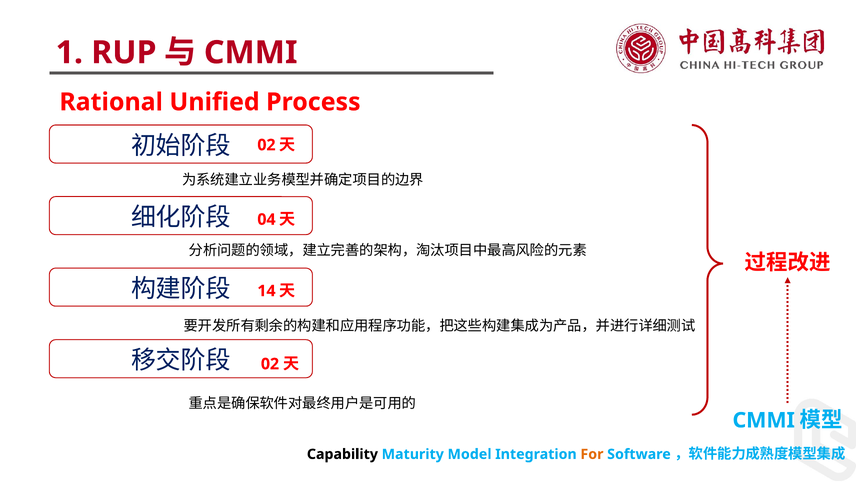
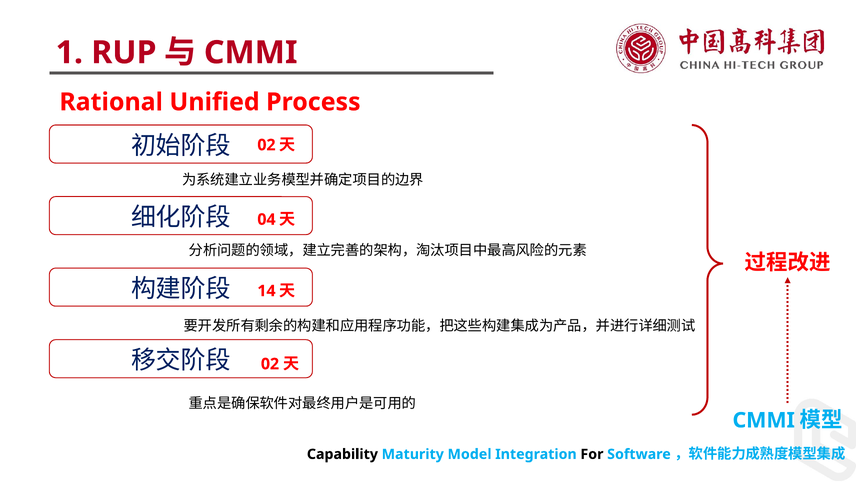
For colour: orange -> black (592, 454)
